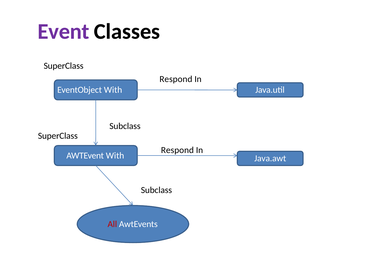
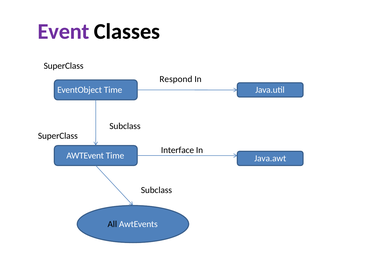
EventObject With: With -> Time (113, 90)
Respond: Respond -> Interface (177, 150)
AWTEvent With: With -> Time (115, 156)
All colour: red -> black (112, 225)
